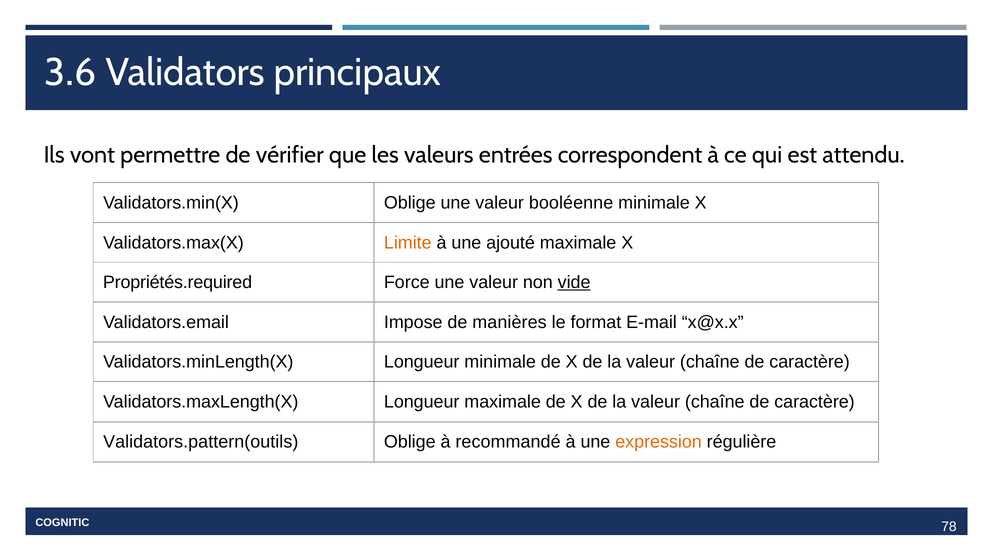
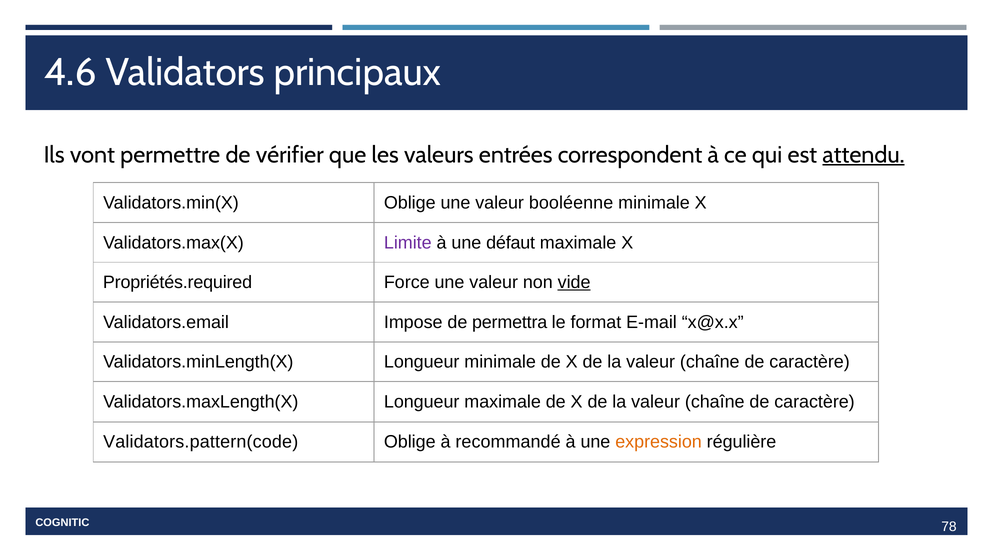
3.6: 3.6 -> 4.6 (70, 72)
attendu underline: none -> present (863, 155)
Limite colour: orange -> purple (408, 243)
ajouté: ajouté -> défaut (511, 243)
manières: manières -> permettra (510, 322)
Validators.pattern(outils: Validators.pattern(outils -> Validators.pattern(code (201, 442)
